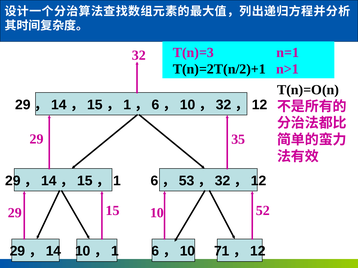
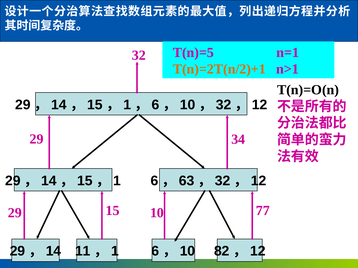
T(n)=3: T(n)=3 -> T(n)=5 (193, 53)
T(n)=2T(n/2)+1 colour: black -> orange (219, 69)
35: 35 -> 34 (238, 139)
53: 53 -> 63 (187, 181)
52: 52 -> 77 (263, 211)
10: 10 -> 11 (83, 252)
71: 71 -> 82 (222, 252)
